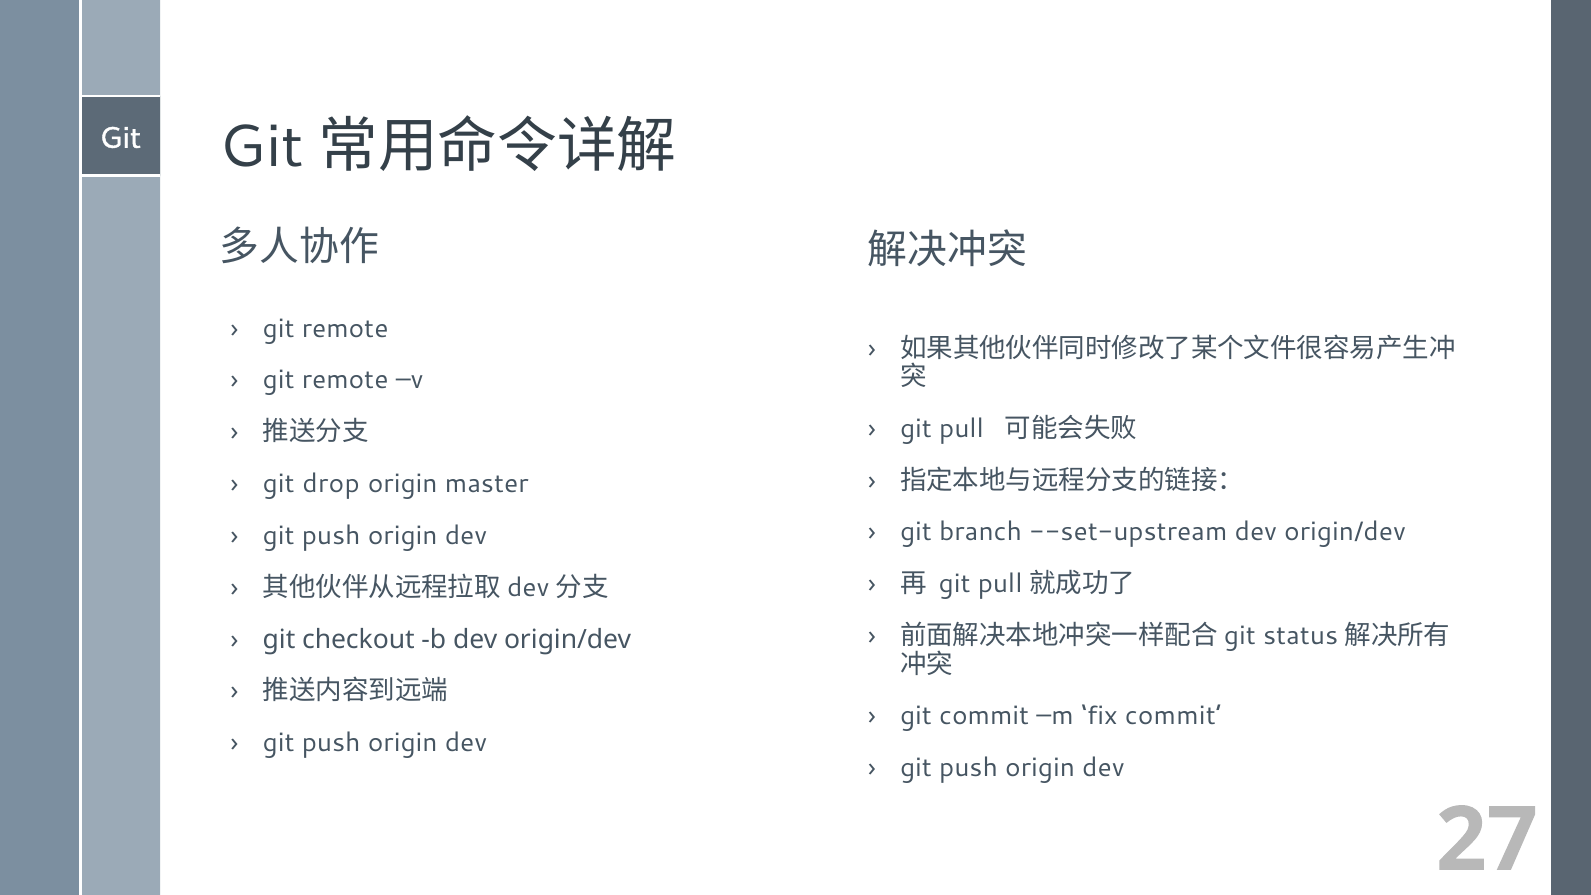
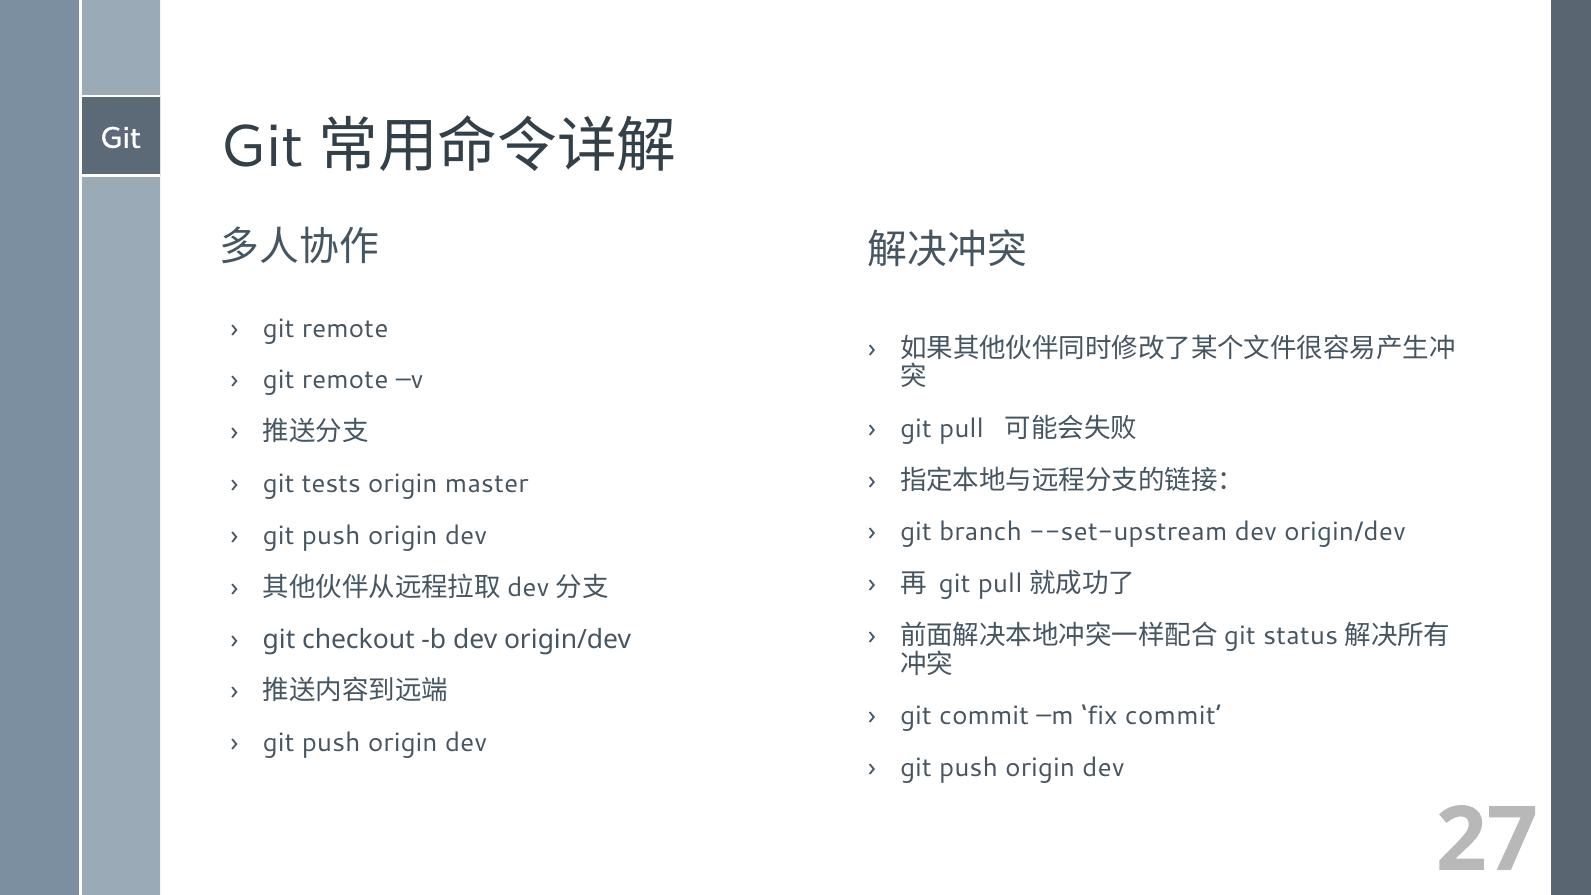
drop: drop -> tests (331, 484)
